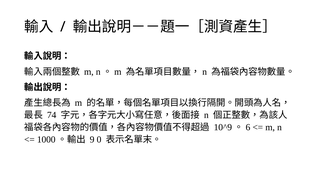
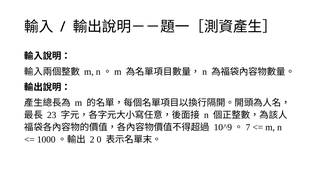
74: 74 -> 23 (52, 115)
6: 6 -> 7 (248, 127)
9: 9 -> 2 (92, 139)
